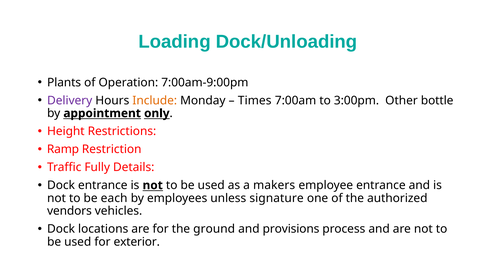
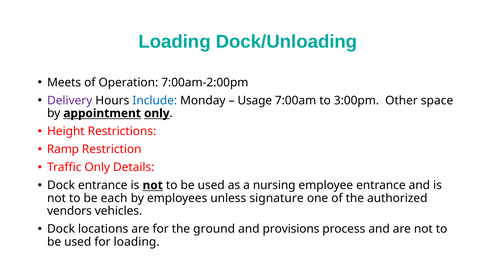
Plants: Plants -> Meets (64, 82)
7:00am-9:00pm: 7:00am-9:00pm -> 7:00am-2:00pm (205, 82)
Include colour: orange -> blue (155, 100)
Times: Times -> Usage (255, 100)
bottle: bottle -> space (437, 100)
Traffic Fully: Fully -> Only (97, 167)
makers: makers -> nursing (274, 185)
for exterior: exterior -> loading (137, 242)
